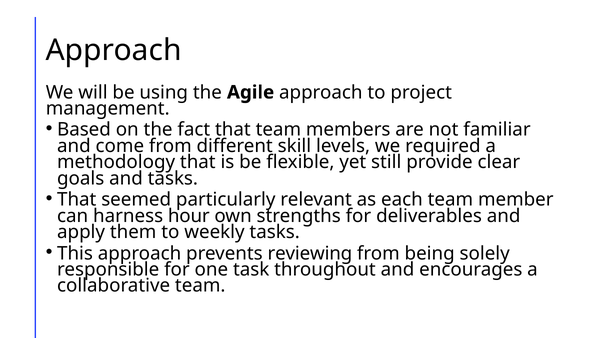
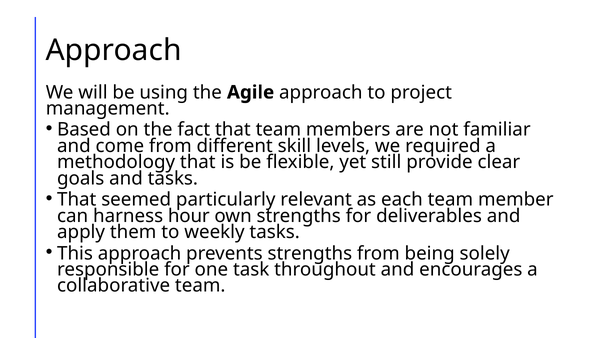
prevents reviewing: reviewing -> strengths (310, 253)
